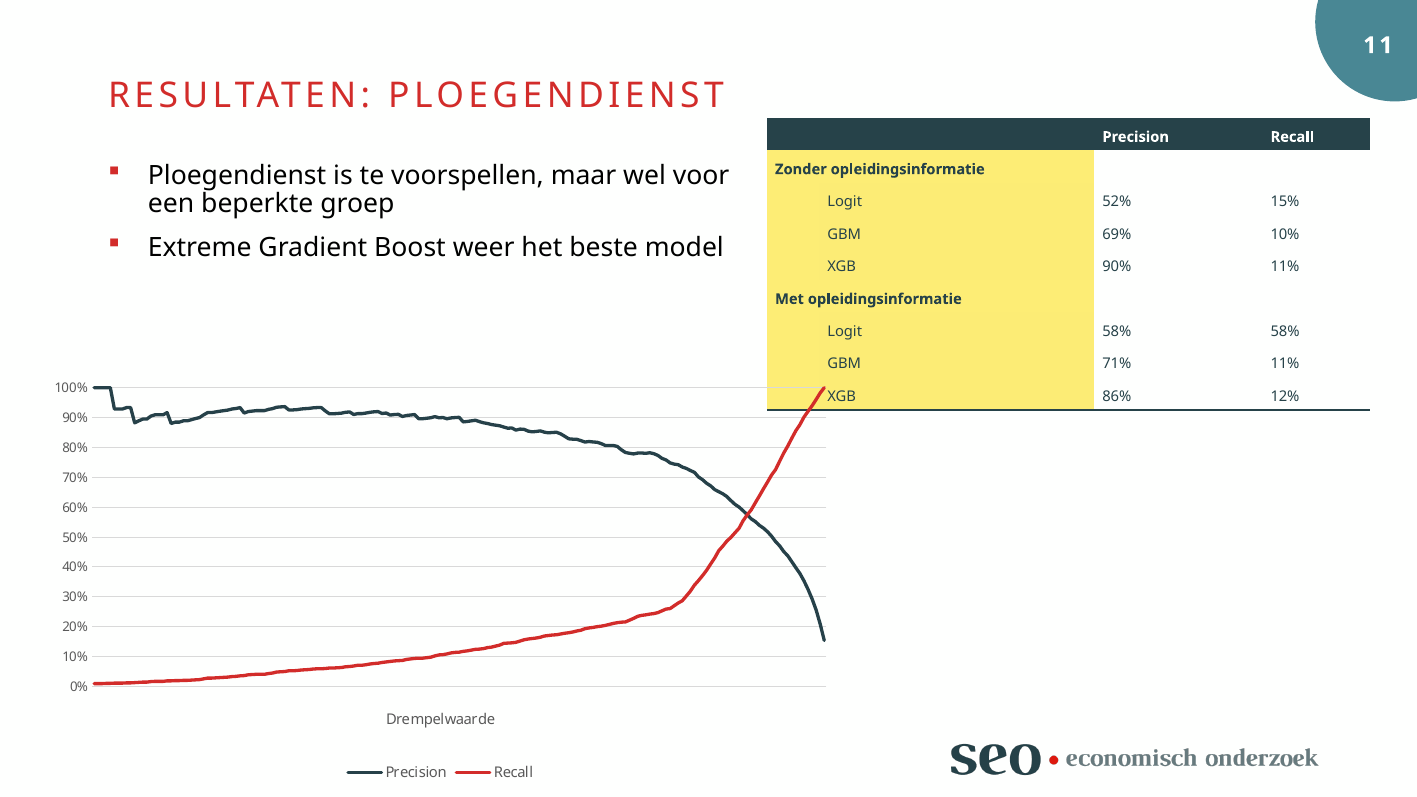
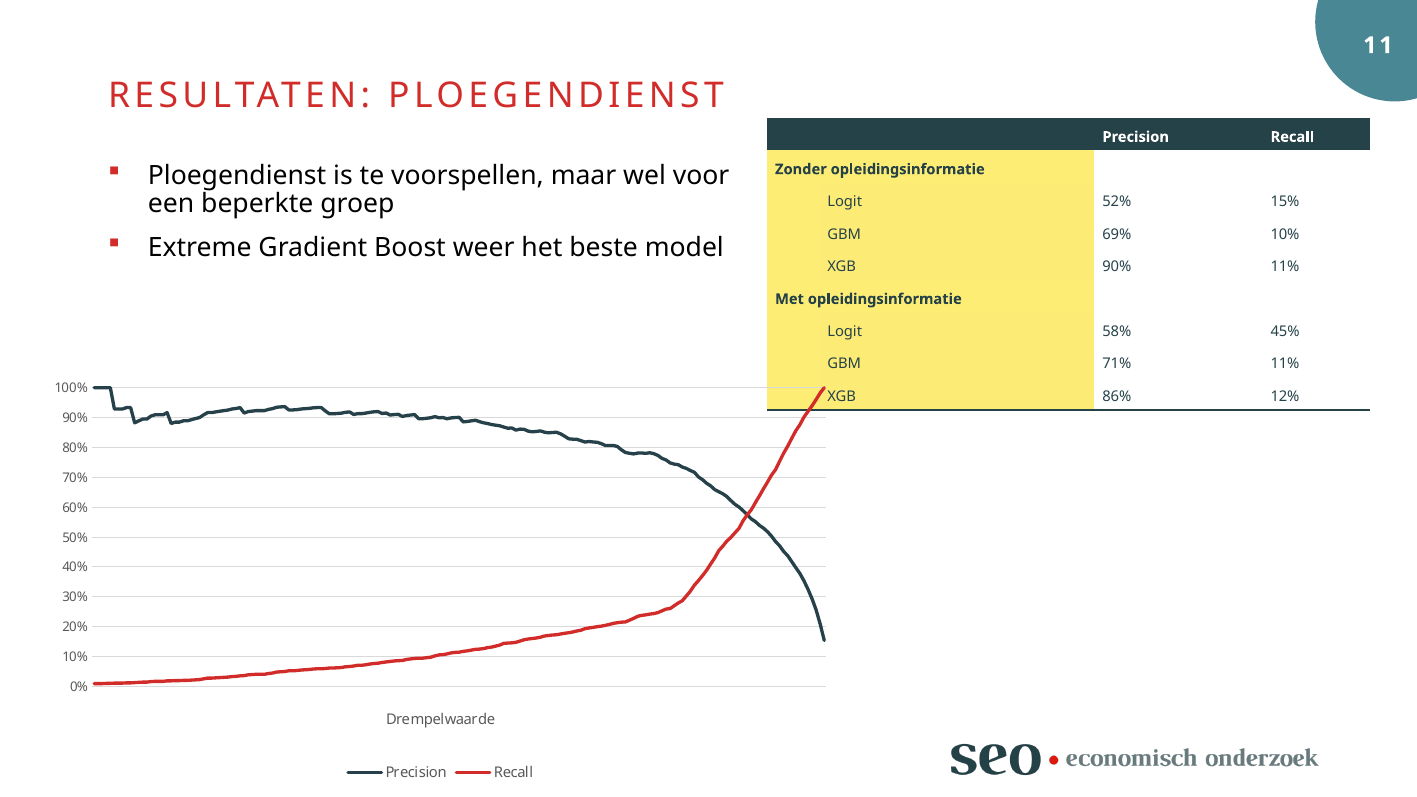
58% 58%: 58% -> 45% (1285, 331)
